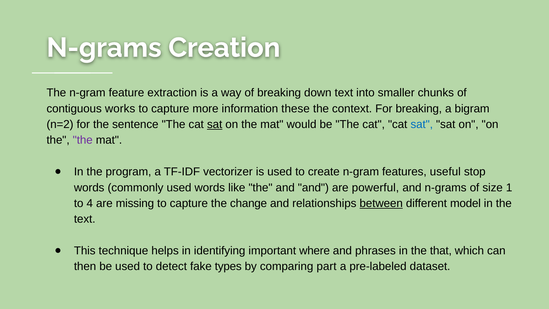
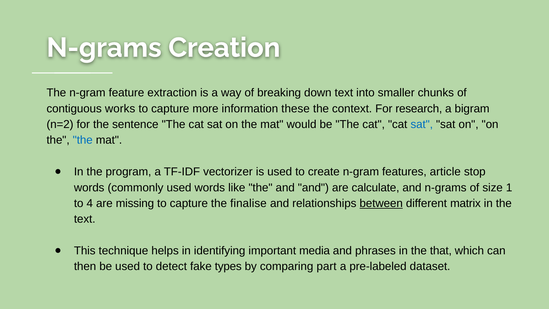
For breaking: breaking -> research (419, 109)
sat underline: present -> none (215, 124)
the colour: purple -> blue (83, 140)
useful: useful -> article (445, 172)
powerful: powerful -> calculate (376, 187)
change: change -> finalise (248, 203)
model: model -> matrix (465, 203)
where: where -> media (315, 251)
